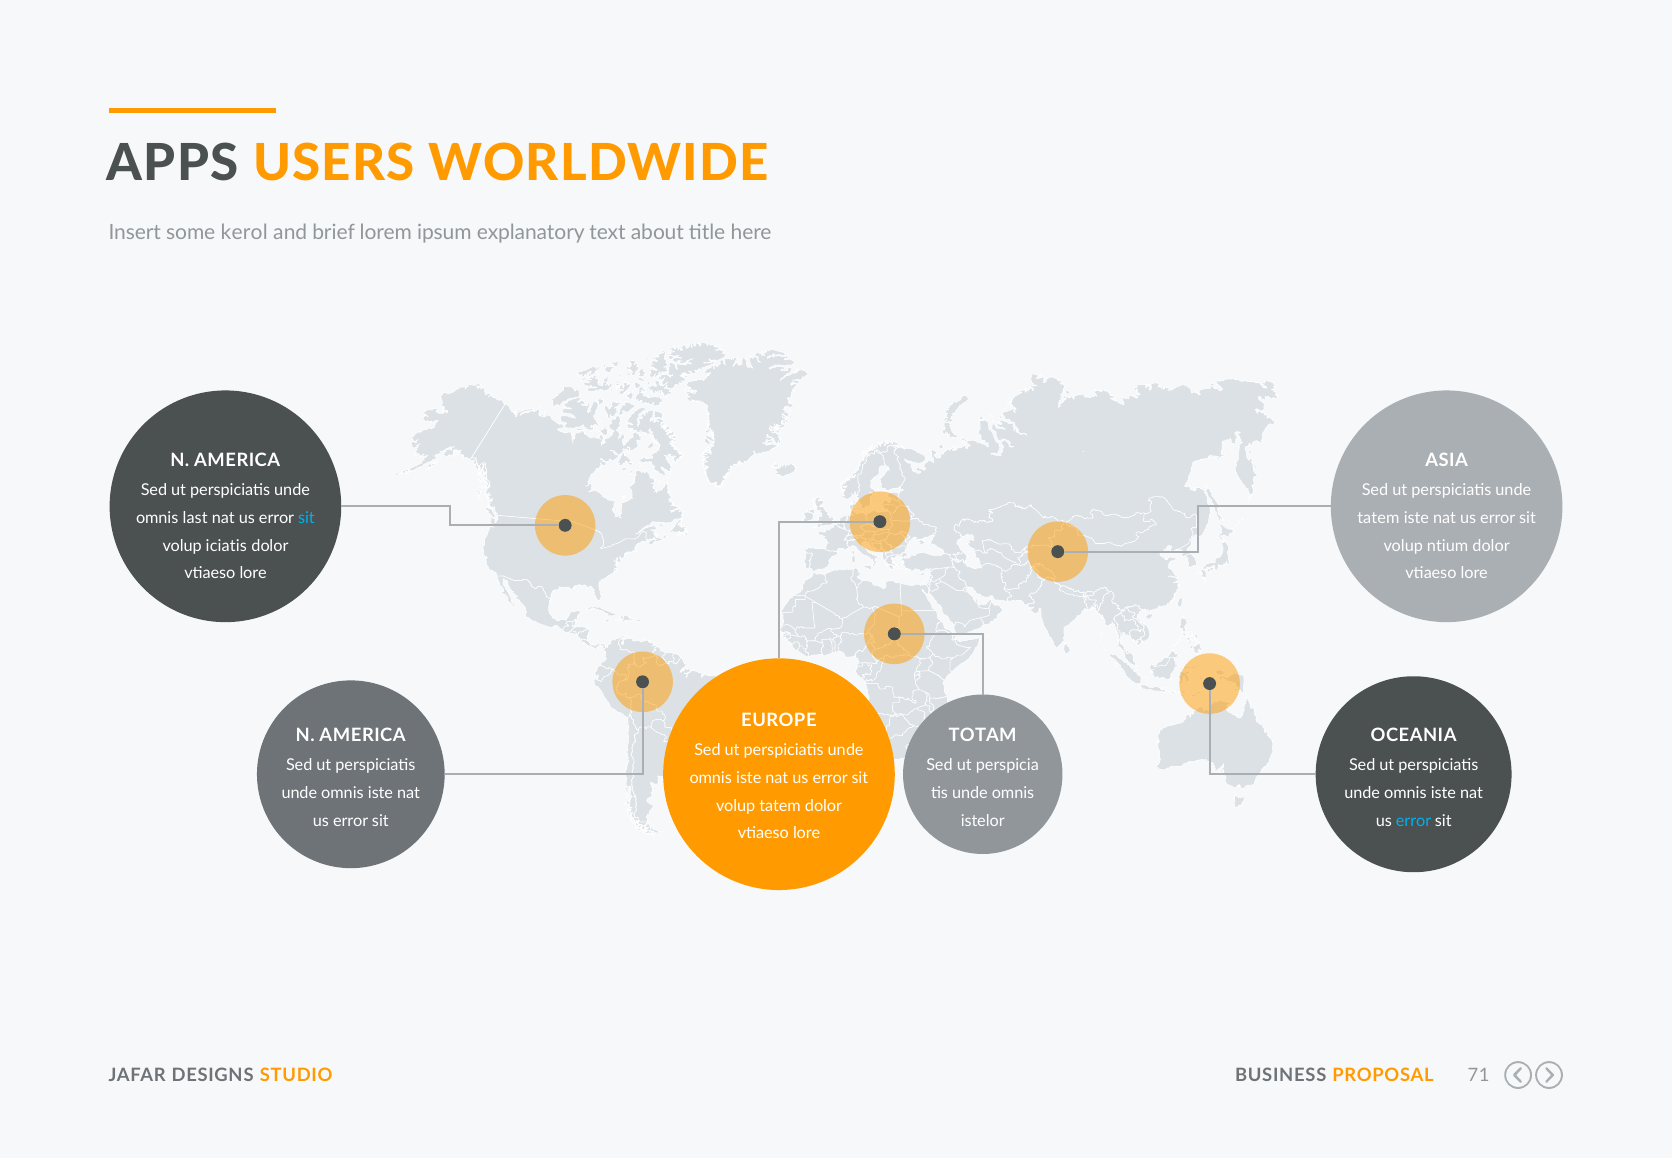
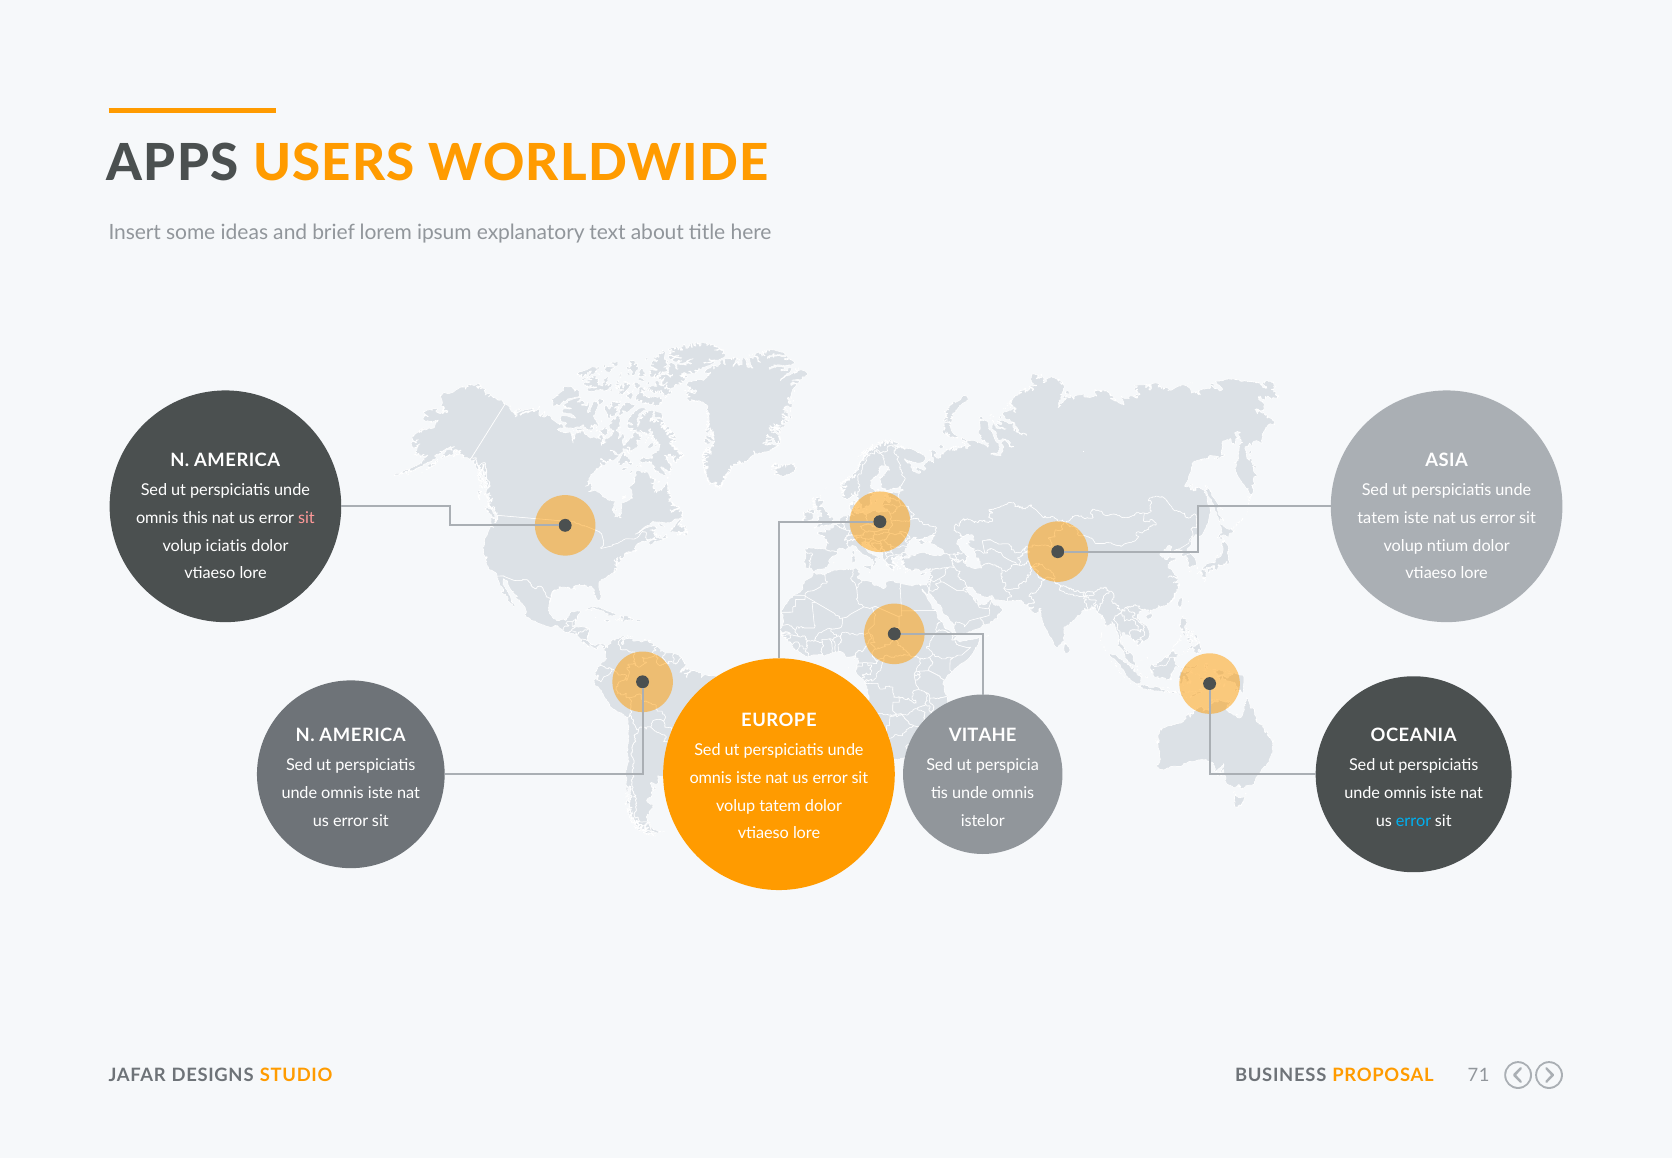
kerol: kerol -> ideas (244, 233)
last: last -> this (195, 518)
sit colour: light blue -> pink (306, 518)
TOTAM: TOTAM -> VITAHE (983, 736)
